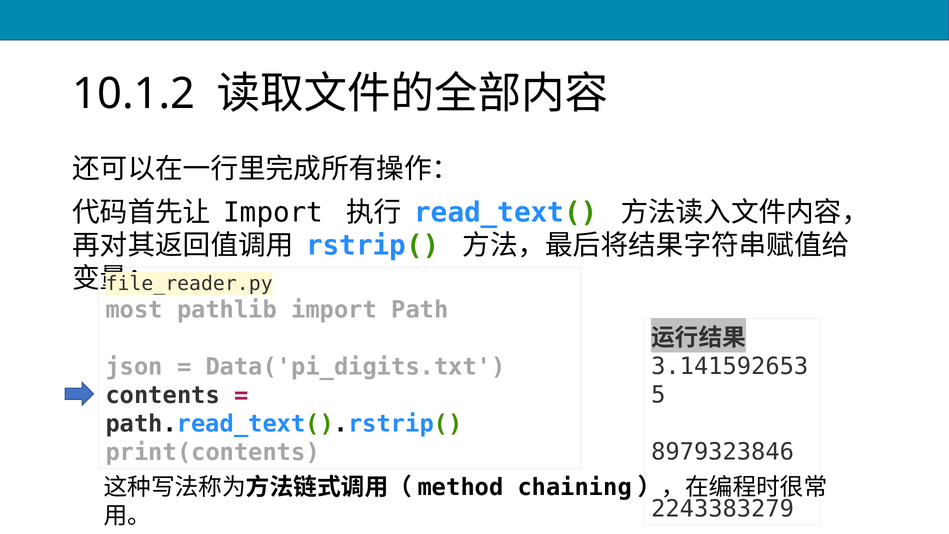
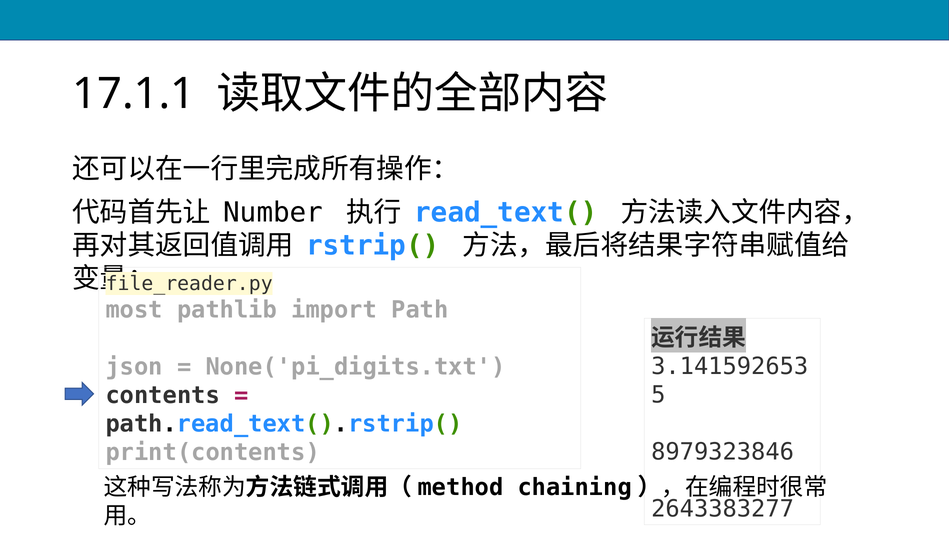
10.1.2: 10.1.2 -> 17.1.1 (134, 94)
Import: Import -> Number (273, 212)
Data('pi_digits.txt: Data('pi_digits.txt -> None('pi_digits.txt (356, 367)
2243383279: 2243383279 -> 2643383277 (723, 509)
